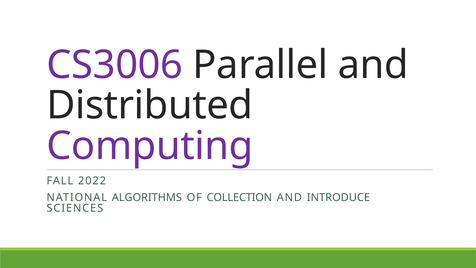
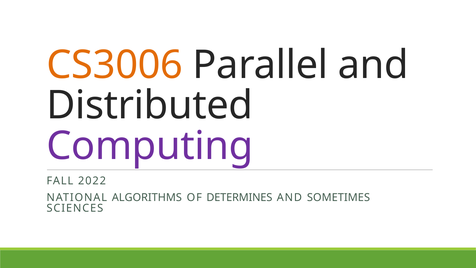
CS3006 colour: purple -> orange (115, 65)
COLLECTION: COLLECTION -> DETERMINES (239, 197)
INTRODUCE: INTRODUCE -> SOMETIMES (338, 197)
